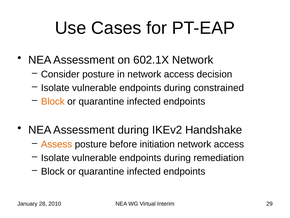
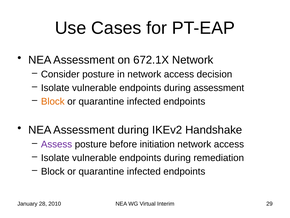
602.1X: 602.1X -> 672.1X (151, 60)
during constrained: constrained -> assessment (219, 88)
Assess colour: orange -> purple (57, 144)
